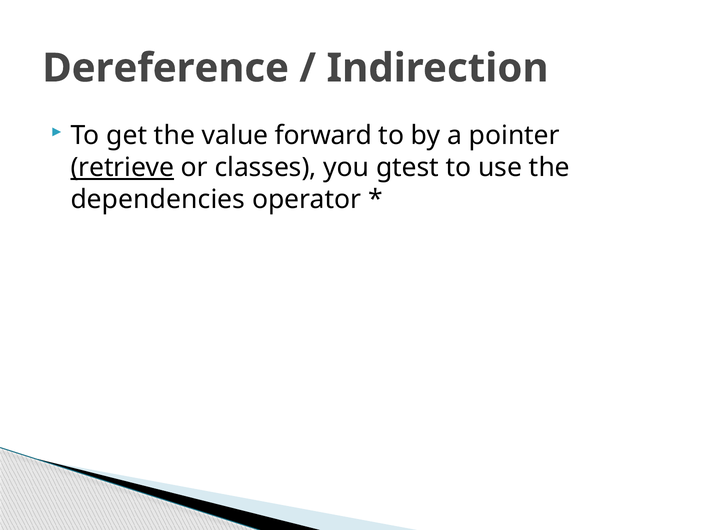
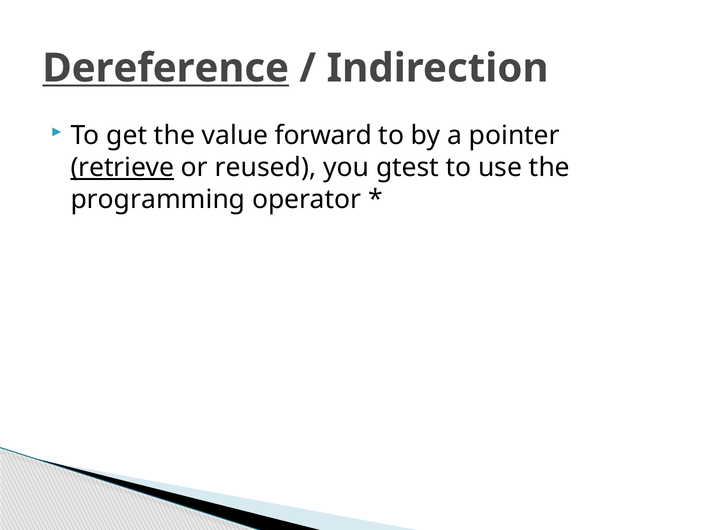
Dereference underline: none -> present (166, 68)
classes: classes -> reused (266, 168)
dependencies: dependencies -> programming (158, 199)
